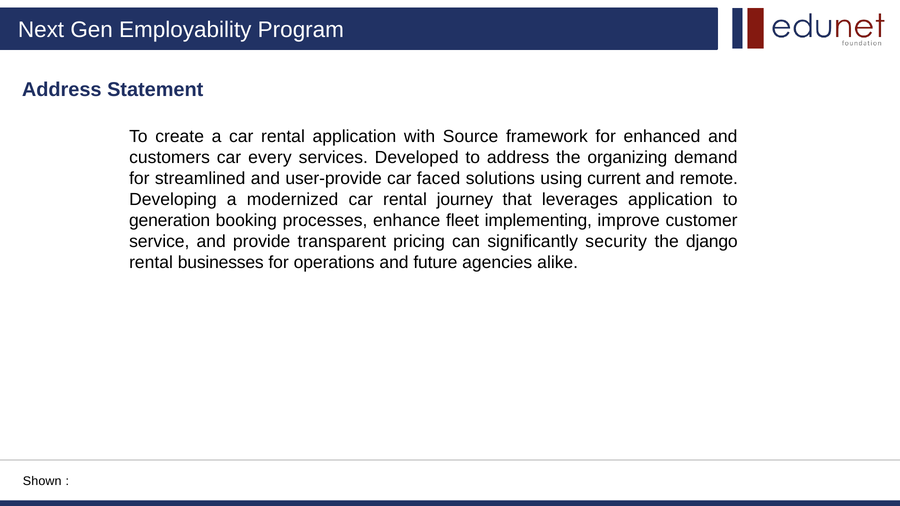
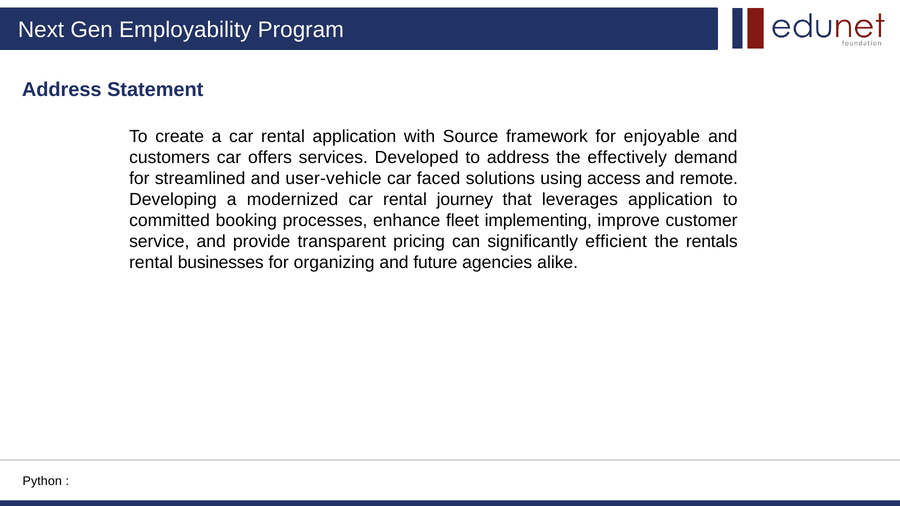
enhanced: enhanced -> enjoyable (662, 136)
every: every -> offers (270, 157)
organizing: organizing -> effectively (627, 157)
user-provide: user-provide -> user-vehicle (333, 179)
current: current -> access (614, 179)
generation: generation -> committed (170, 221)
security: security -> efficient (616, 242)
django: django -> rentals (712, 242)
operations: operations -> organizing (334, 263)
Shown: Shown -> Python (42, 481)
